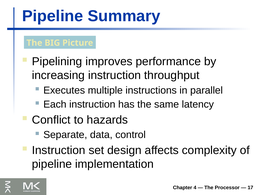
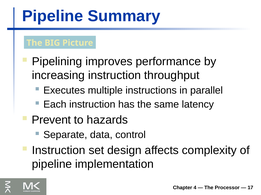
Conflict: Conflict -> Prevent (51, 120)
